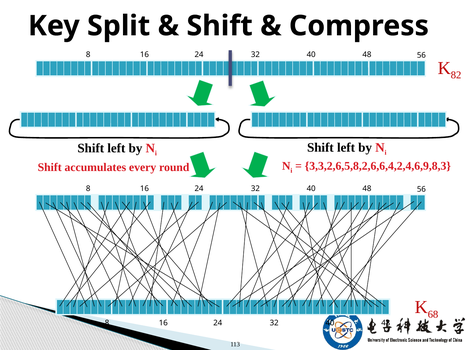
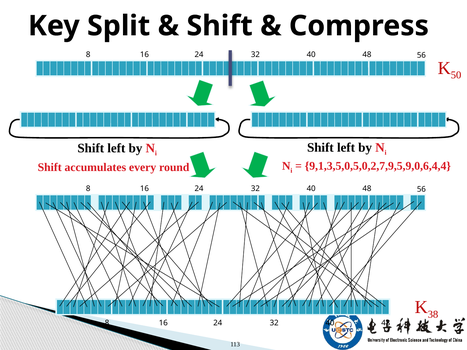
82: 82 -> 50 (456, 75)
3,3,2,6,5,8,2,6,6,4,2,4,6,9,8,3: 3,3,2,6,5,8,2,6,6,4,2,4,6,9,8,3 -> 9,1,3,5,0,5,0,2,7,9,5,9,0,6,4,4 (378, 166)
68: 68 -> 38 (433, 315)
